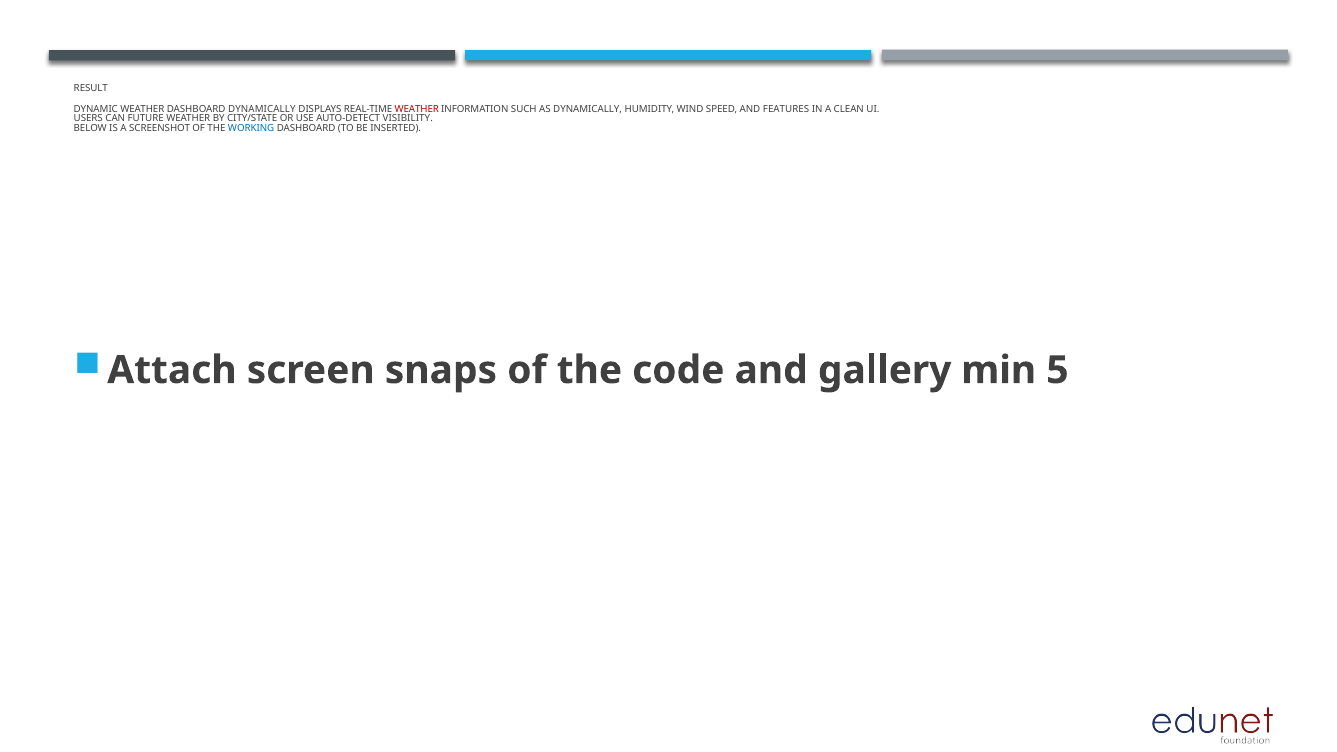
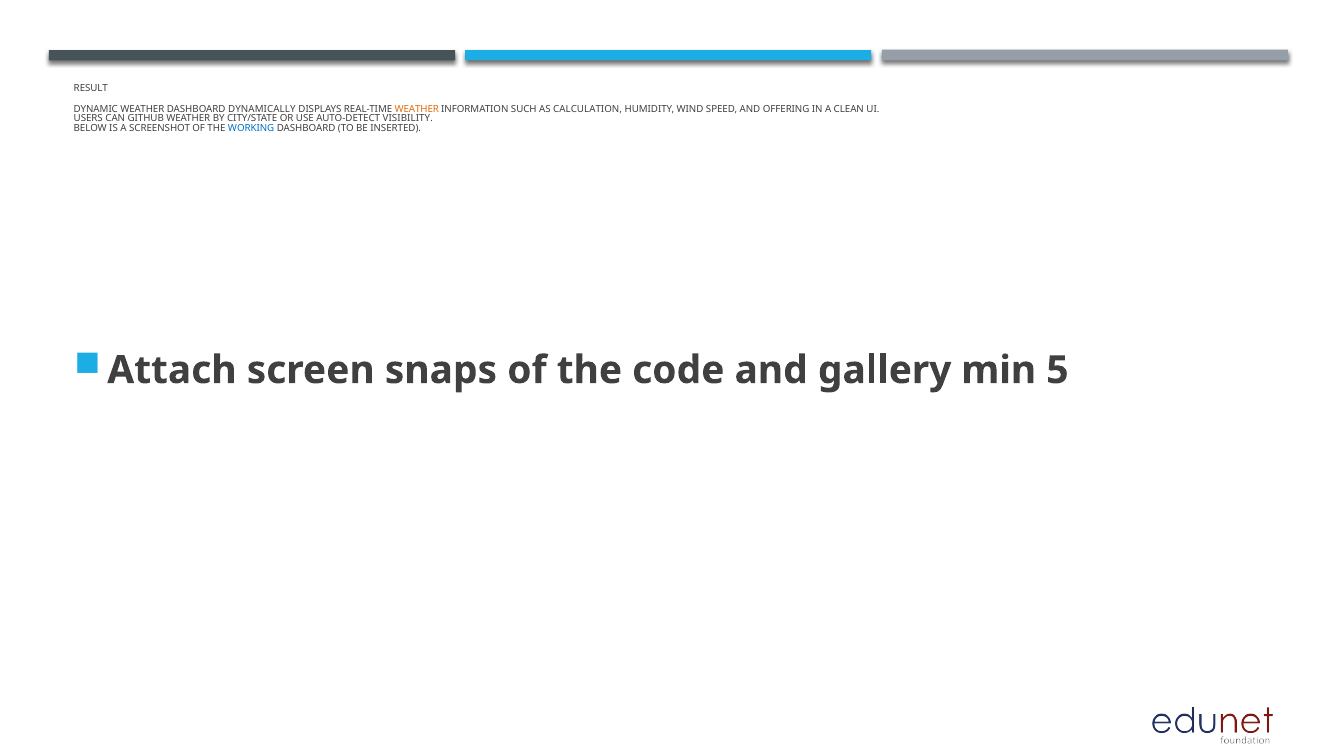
WEATHER colour: red -> orange (417, 109)
AS DYNAMICALLY: DYNAMICALLY -> CALCULATION (588, 109)
FEATURES: FEATURES -> OFFERING (786, 109)
FUTURE: FUTURE -> GITHUB (146, 118)
